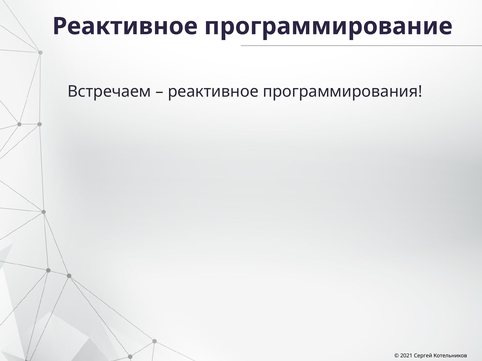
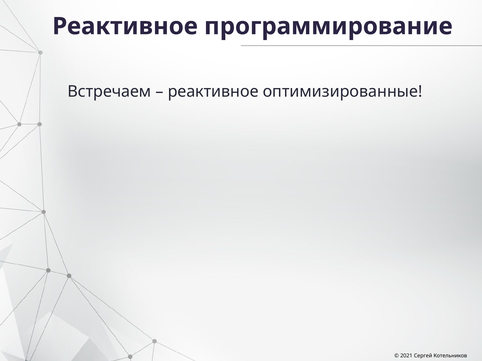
программирования: программирования -> оптимизированные (343, 92)
